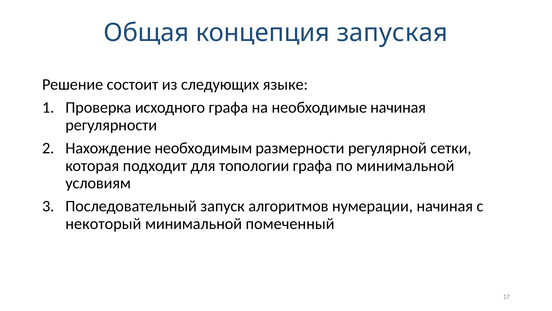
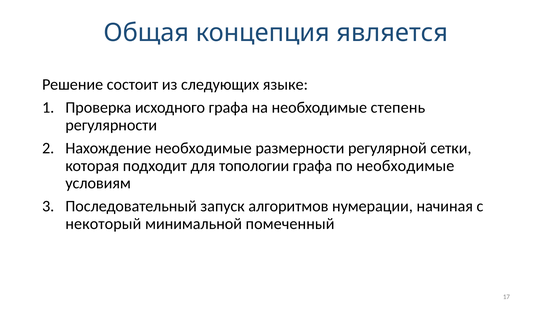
запуская: запуская -> является (392, 33)
необходимые начиная: начиная -> степень (398, 107)
Нахождение необходимым: необходимым -> необходимые (203, 148)
по минимальной: минимальной -> необходимые (405, 165)
